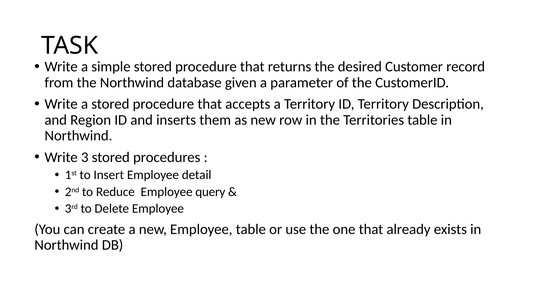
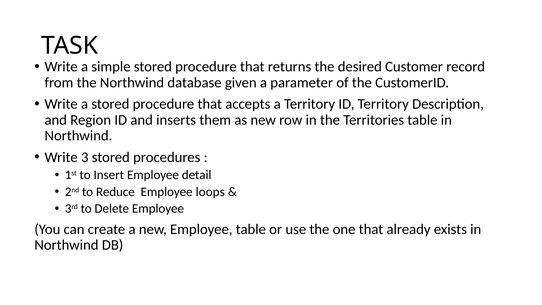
query: query -> loops (210, 192)
